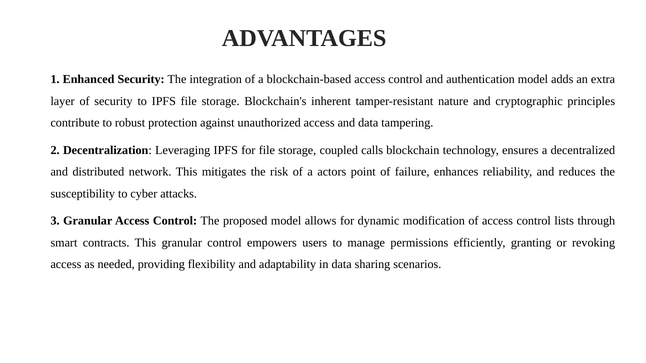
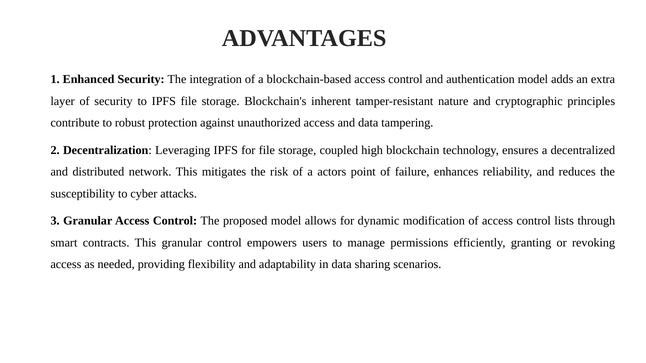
calls: calls -> high (372, 150)
